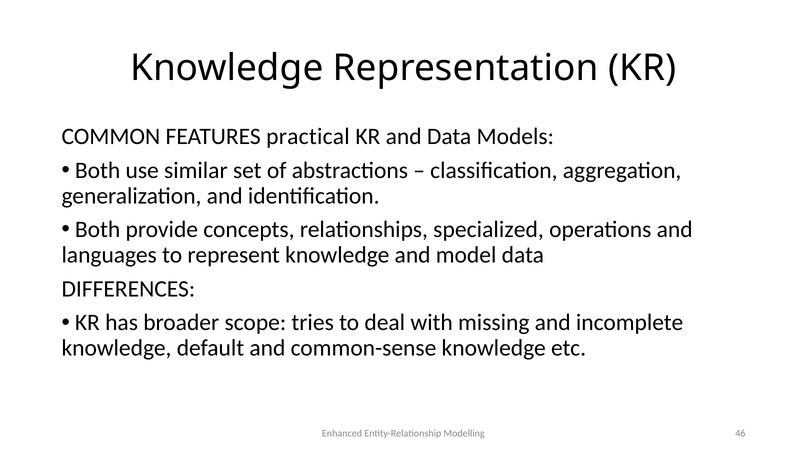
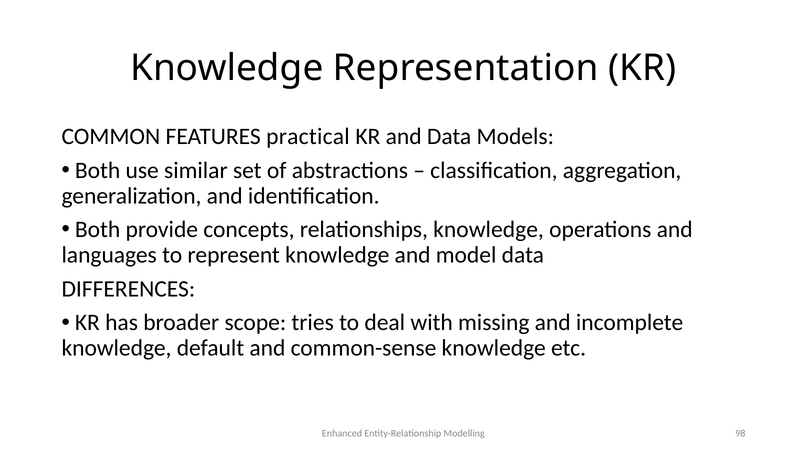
relationships specialized: specialized -> knowledge (489, 230)
46: 46 -> 98 (740, 433)
